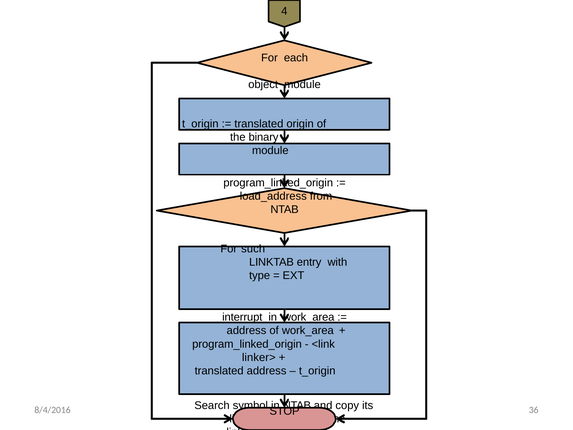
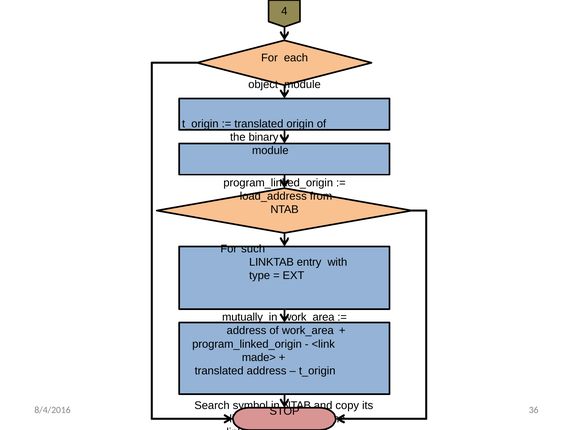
interrupt_in_work_area: interrupt_in_work_area -> mutually_in_work_area (278, 317)
linker>: linker> -> made> (259, 357)
